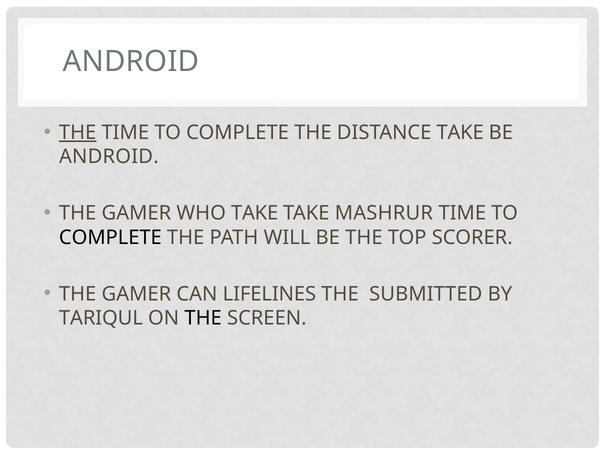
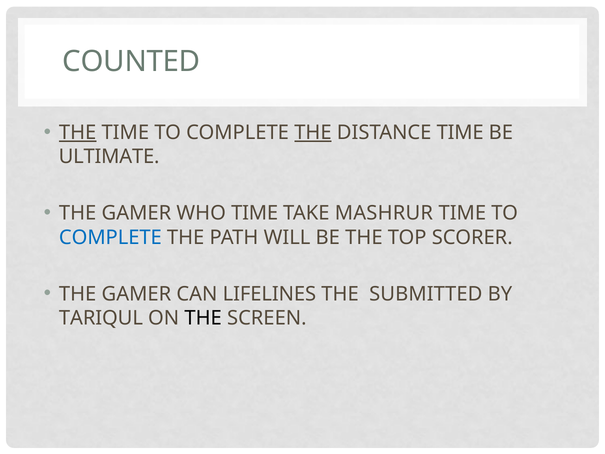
ANDROID: ANDROID -> COUNTED (131, 62)
THE underline: none -> present (313, 132)
DISTANCE TAKE: TAKE -> TIME (460, 132)
ANDROID: ANDROID -> ULTIMATE (109, 157)
WHO TAKE: TAKE -> TIME (255, 213)
COMPLETE colour: black -> blue (110, 237)
